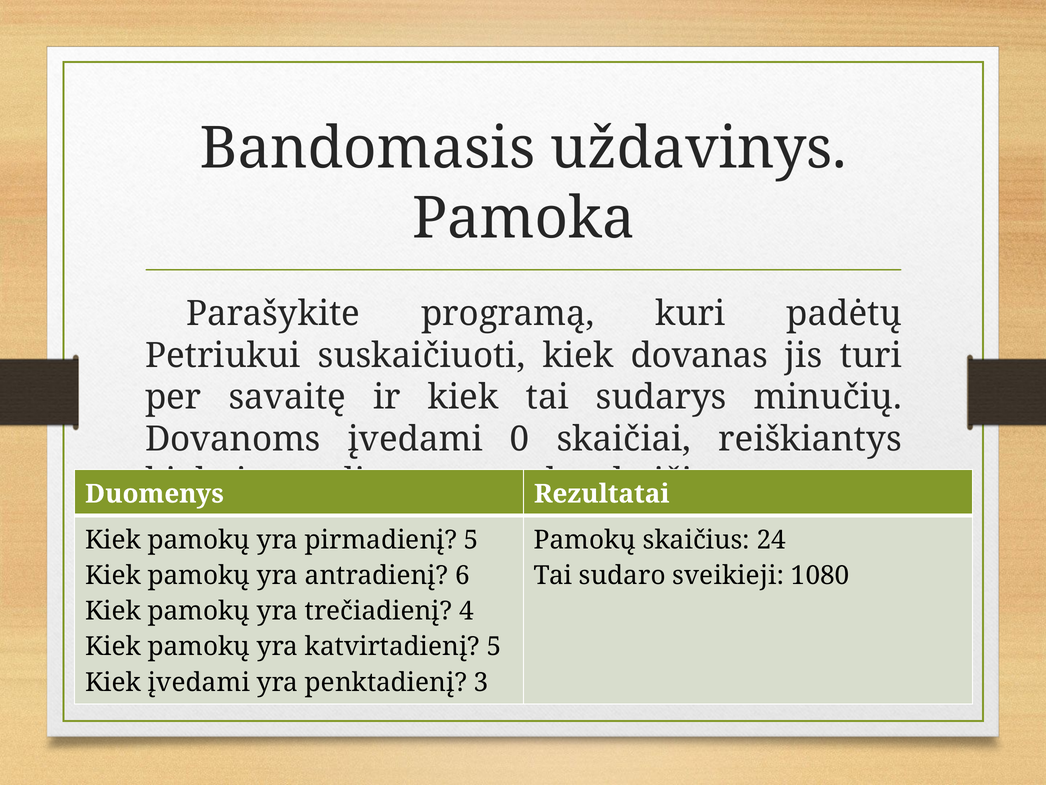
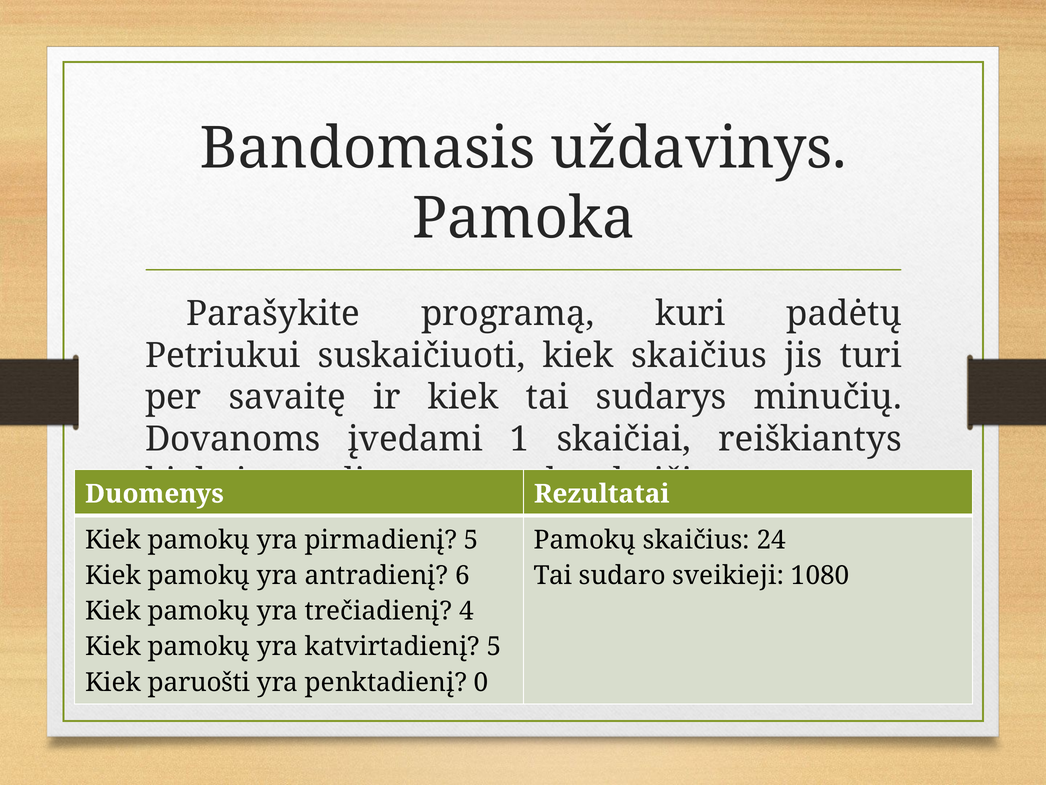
kiek dovanas: dovanas -> skaičius (699, 355)
0: 0 -> 1 (520, 439)
Kiek įvedami: įvedami -> paruošti (199, 682)
3: 3 -> 0 (481, 682)
